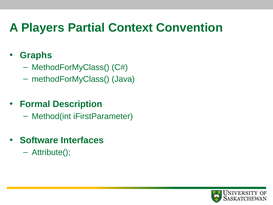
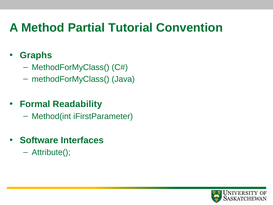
Players: Players -> Method (43, 28)
Context: Context -> Tutorial (130, 28)
Description: Description -> Readability (77, 104)
